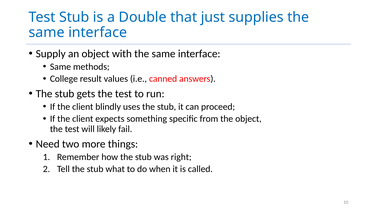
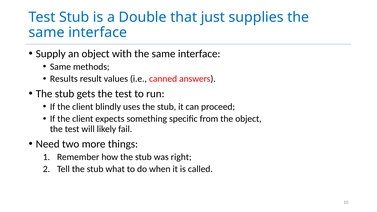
College: College -> Results (64, 79)
